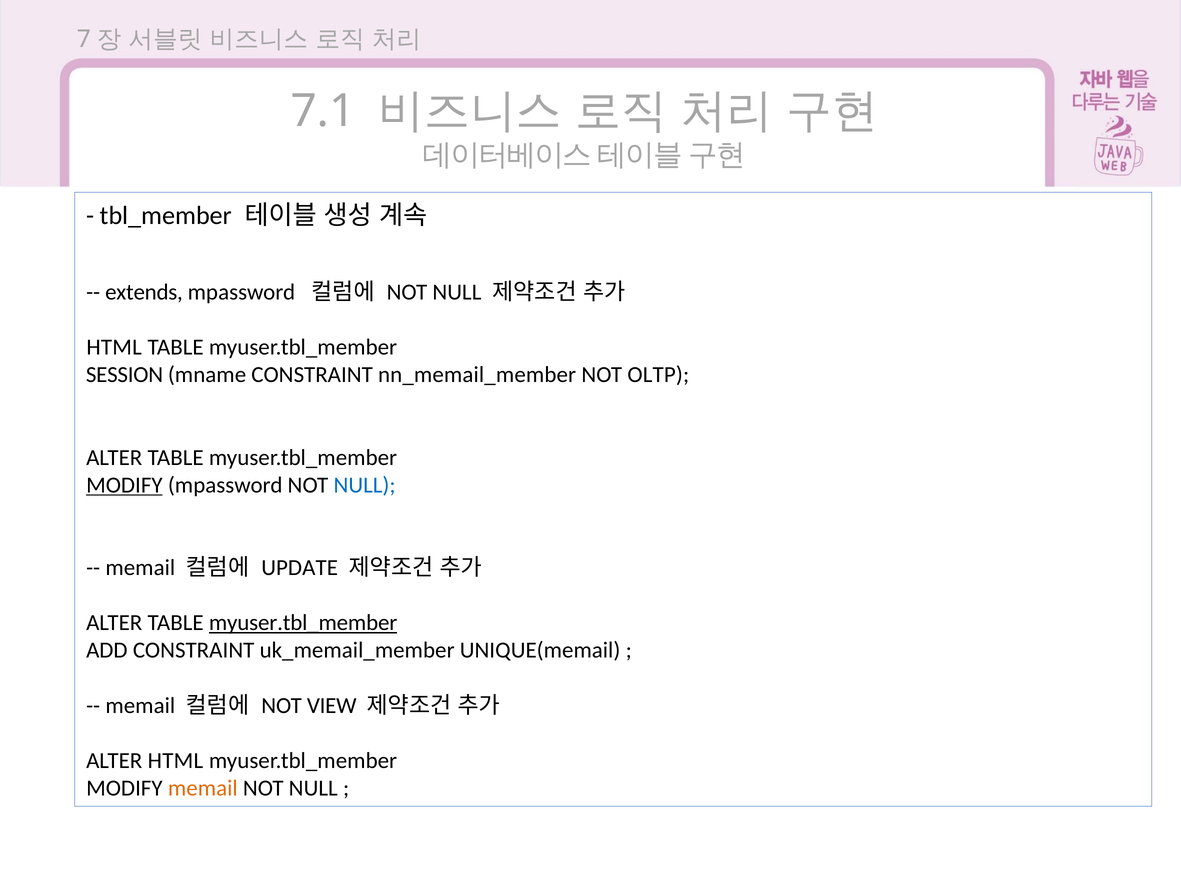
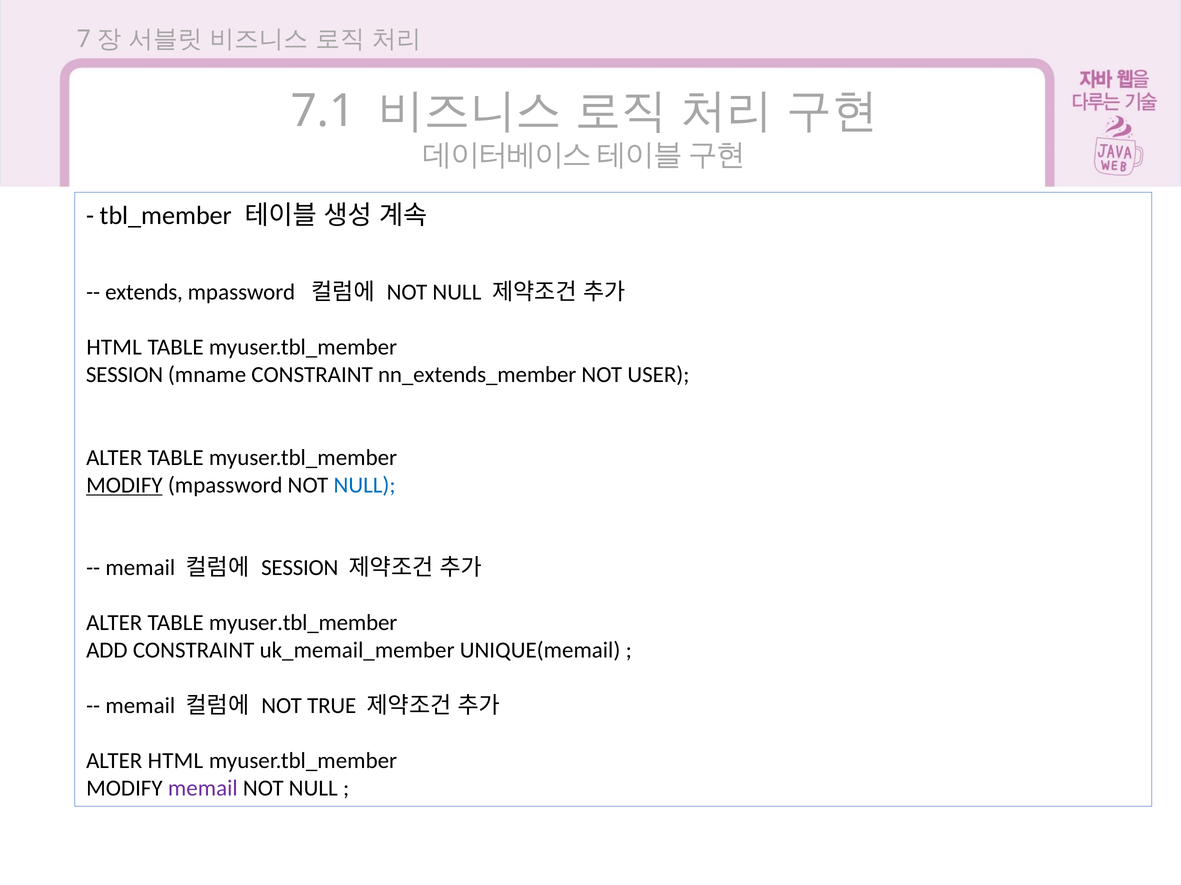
nn_memail_member: nn_memail_member -> nn_extends_member (477, 375)
OLTP: OLTP -> USER (658, 375)
UPDATE: UPDATE -> SESSION (300, 568)
myuser.tbl_member underline: present -> none (303, 623)
VIEW: VIEW -> TRUE (332, 706)
memail colour: orange -> purple (203, 789)
